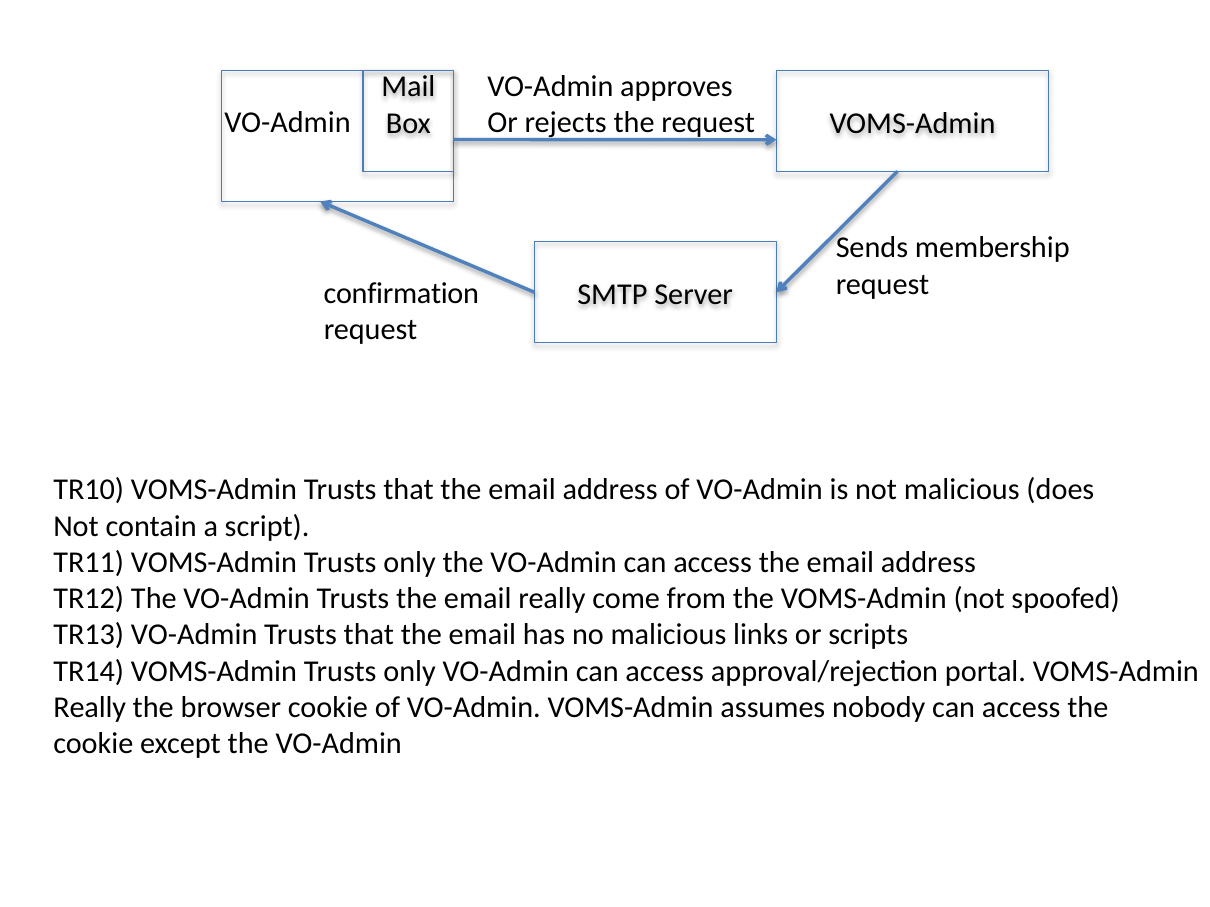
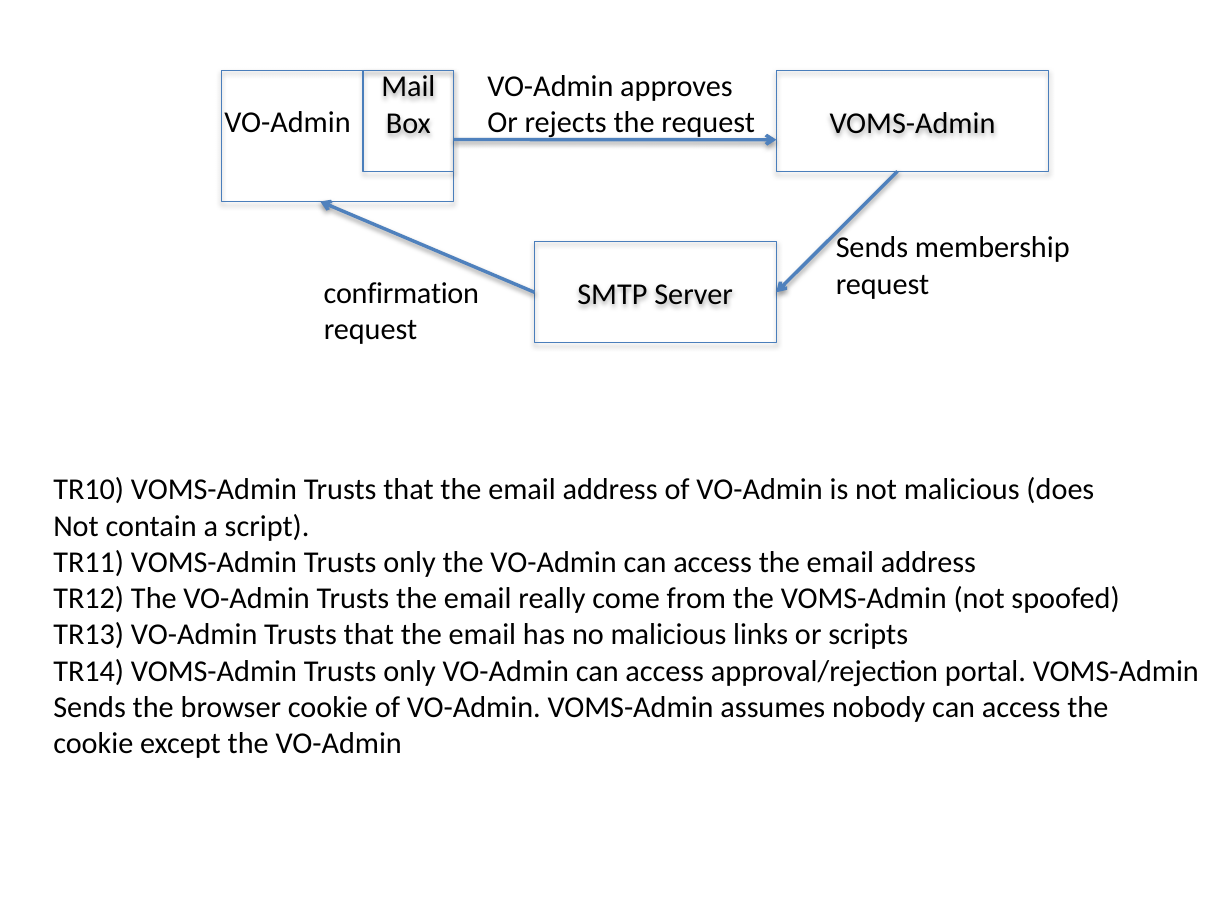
Really: Really -> Sends (90, 708)
